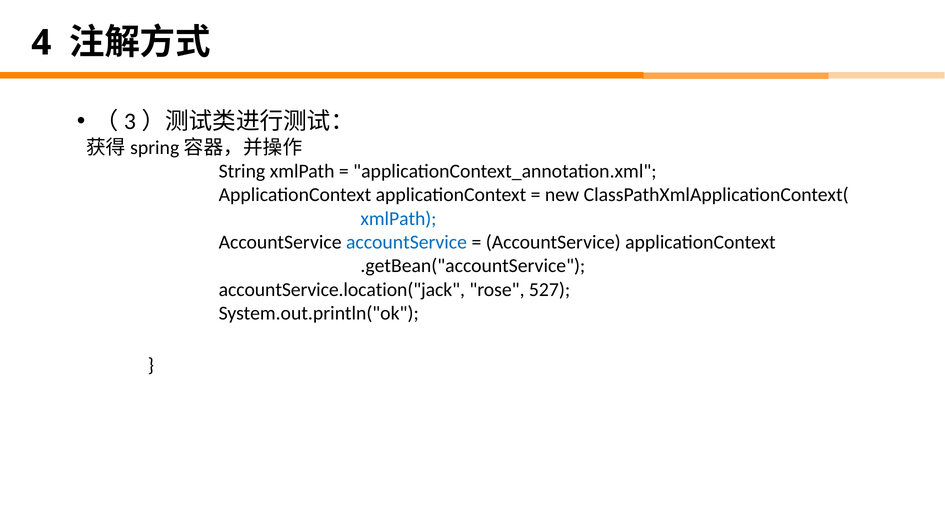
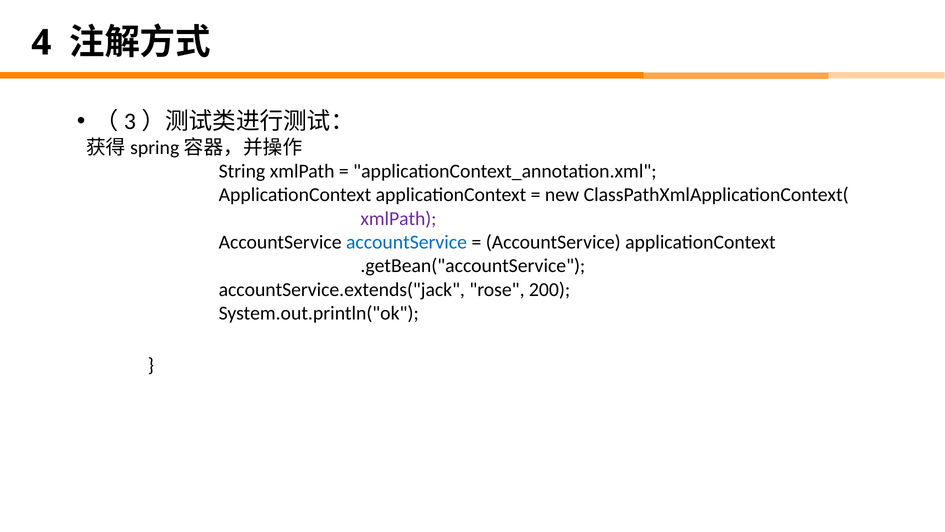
xmlPath colour: blue -> purple (398, 218)
accountService.location("jack: accountService.location("jack -> accountService.extends("jack (342, 289)
527: 527 -> 200 (550, 289)
